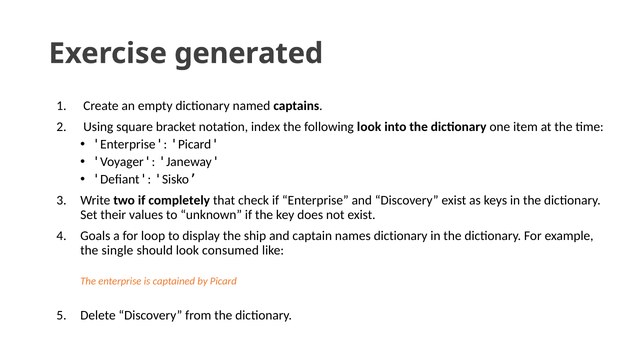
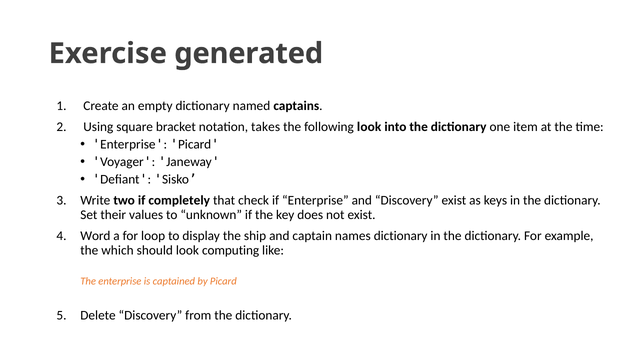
index: index -> takes (266, 127)
Goals: Goals -> Word (95, 236)
single: single -> which (117, 250)
consumed: consumed -> computing (231, 250)
